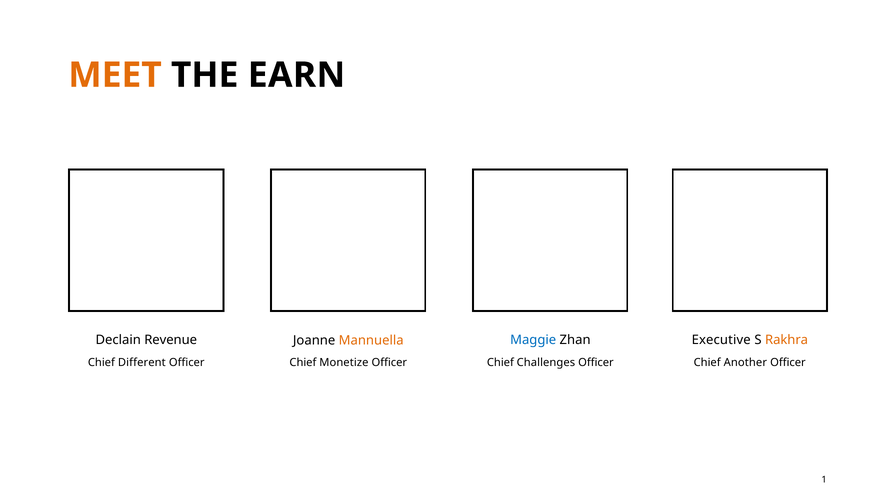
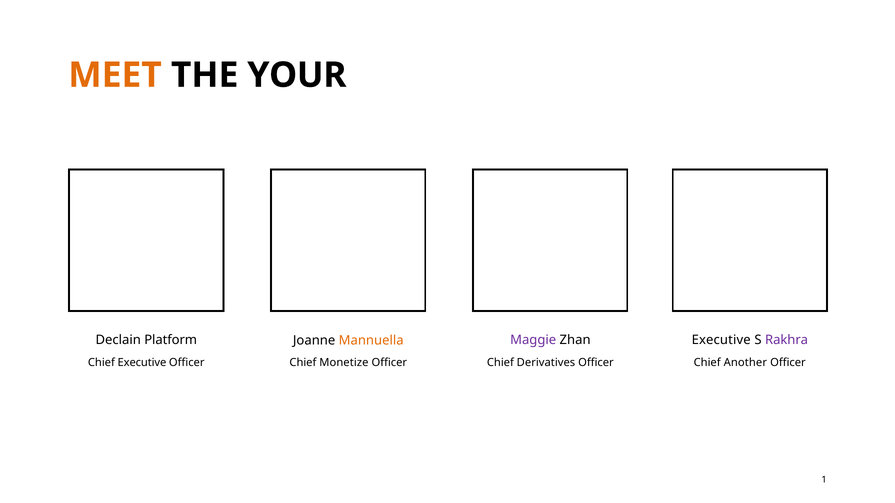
EARN: EARN -> YOUR (297, 75)
Maggie colour: blue -> purple (533, 340)
Revenue: Revenue -> Platform (171, 340)
Rakhra colour: orange -> purple (787, 340)
Challenges: Challenges -> Derivatives (546, 363)
Chief Different: Different -> Executive (142, 363)
